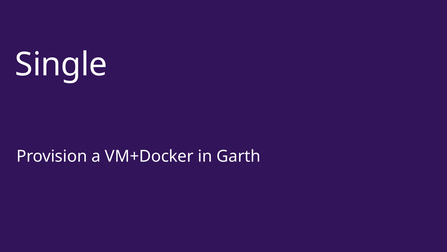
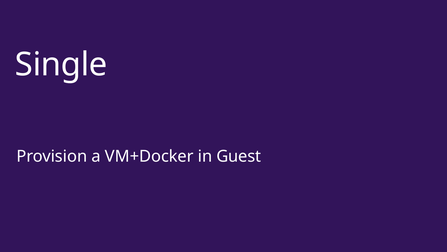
Garth: Garth -> Guest (239, 156)
